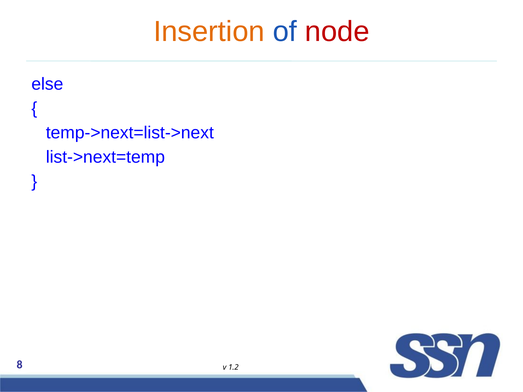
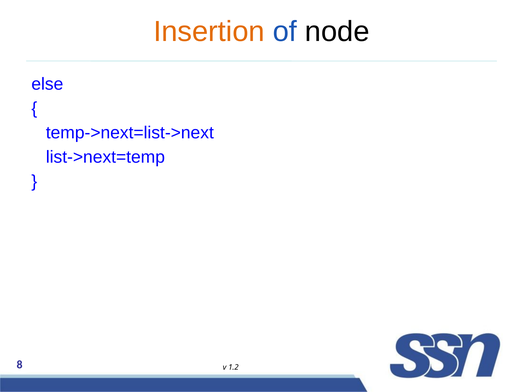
node colour: red -> black (337, 32)
